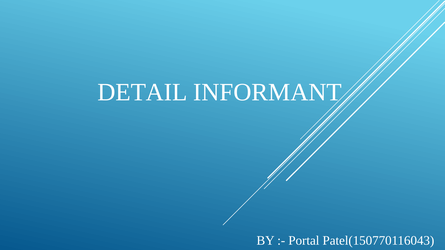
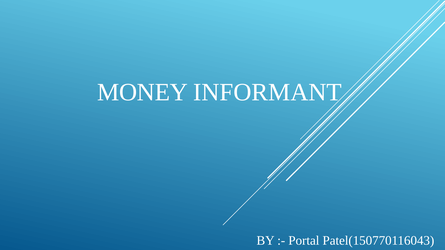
DETAIL: DETAIL -> MONEY (143, 92)
